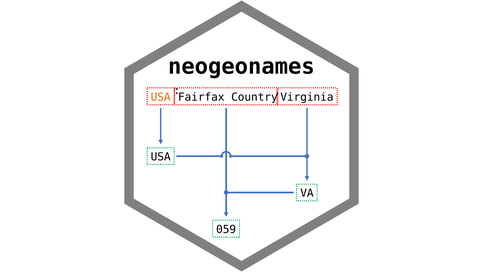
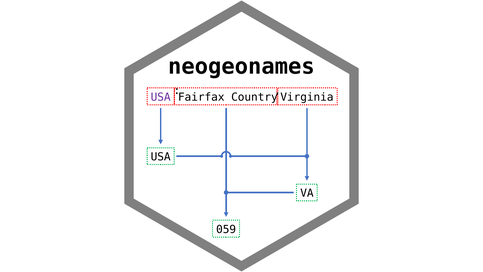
USA colour: orange -> purple (161, 97)
